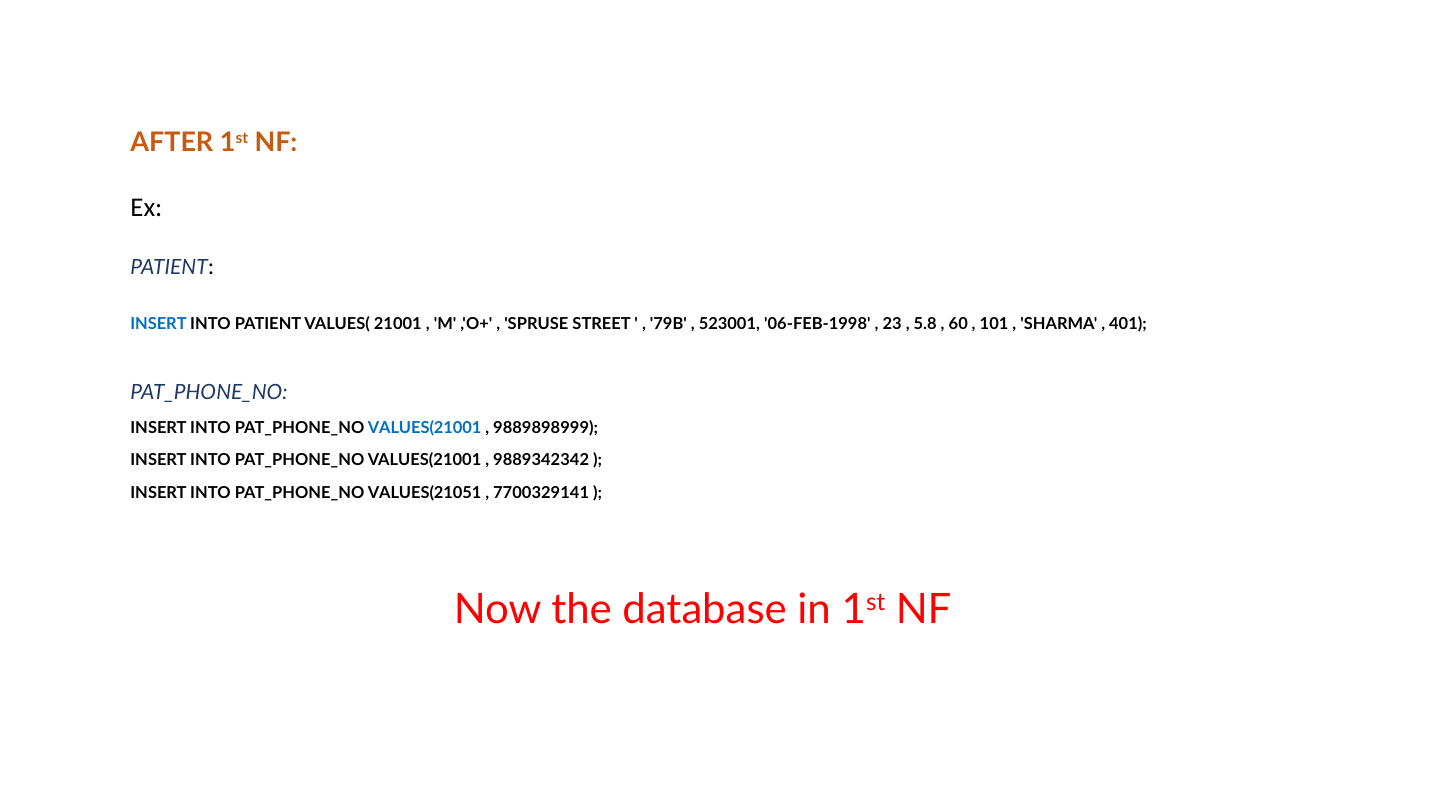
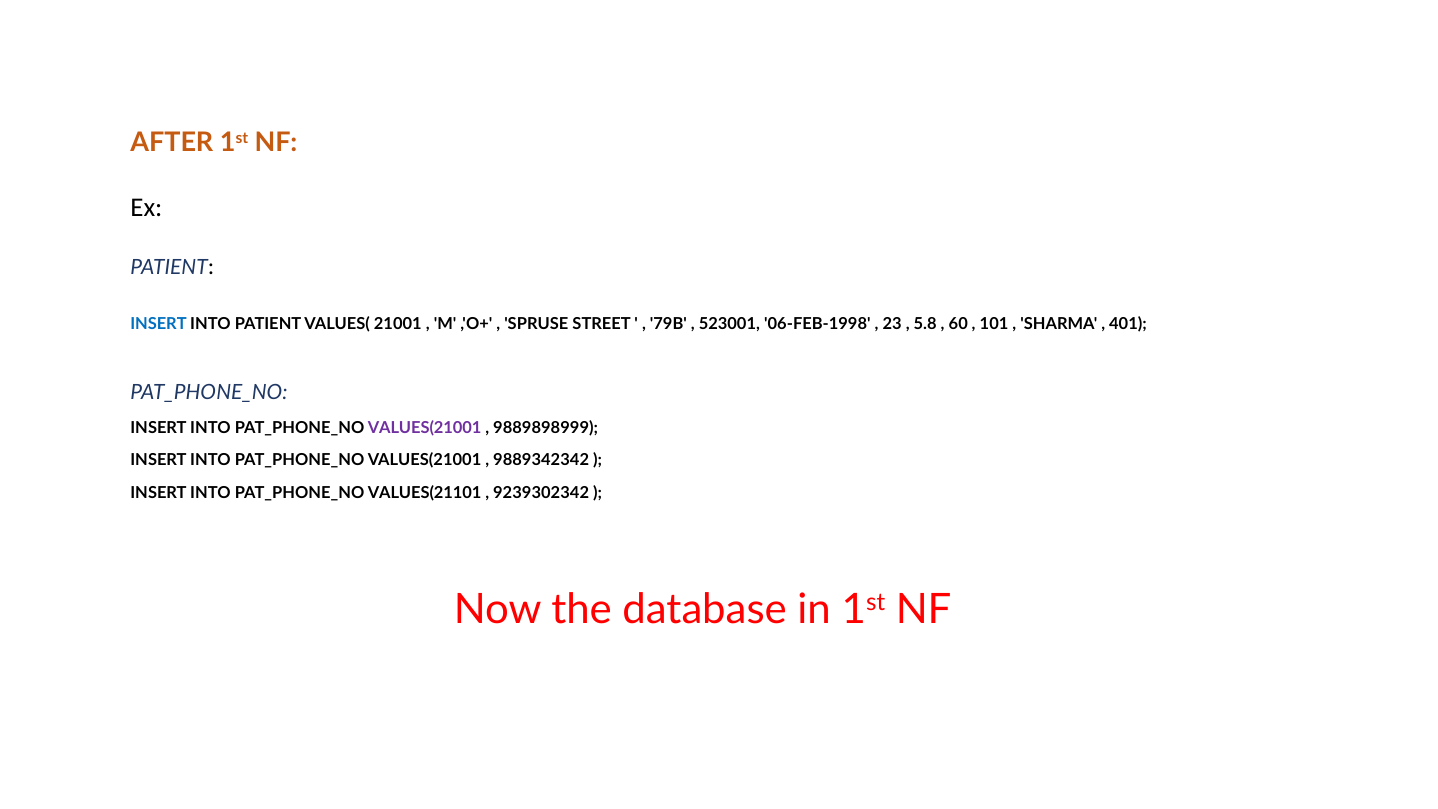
VALUES(21001 colour: blue -> purple (425, 428)
VALUES(21051: VALUES(21051 -> VALUES(21101 (425, 493)
7700329141: 7700329141 -> 9239302342 (541, 493)
